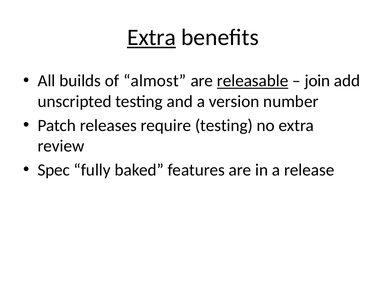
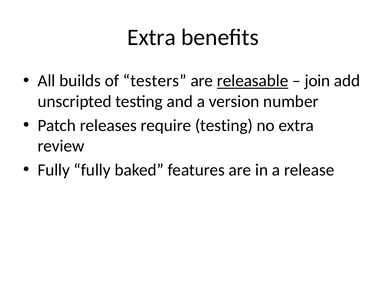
Extra underline: present -> none (151, 37)
almost: almost -> testers (155, 81)
Spec: Spec -> Fully (54, 170)
